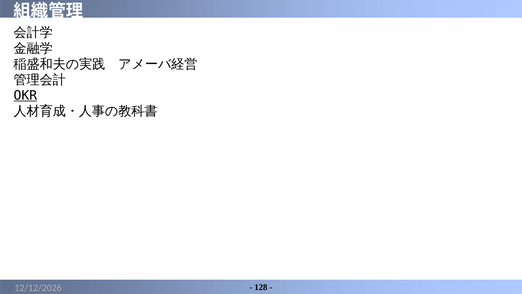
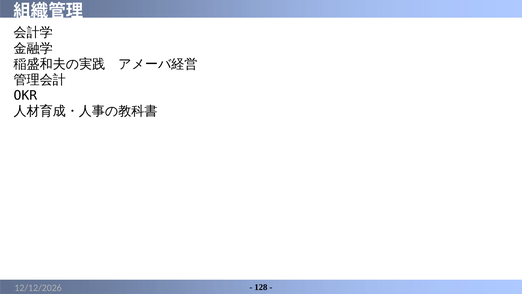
OKR underline: present -> none (25, 95)
